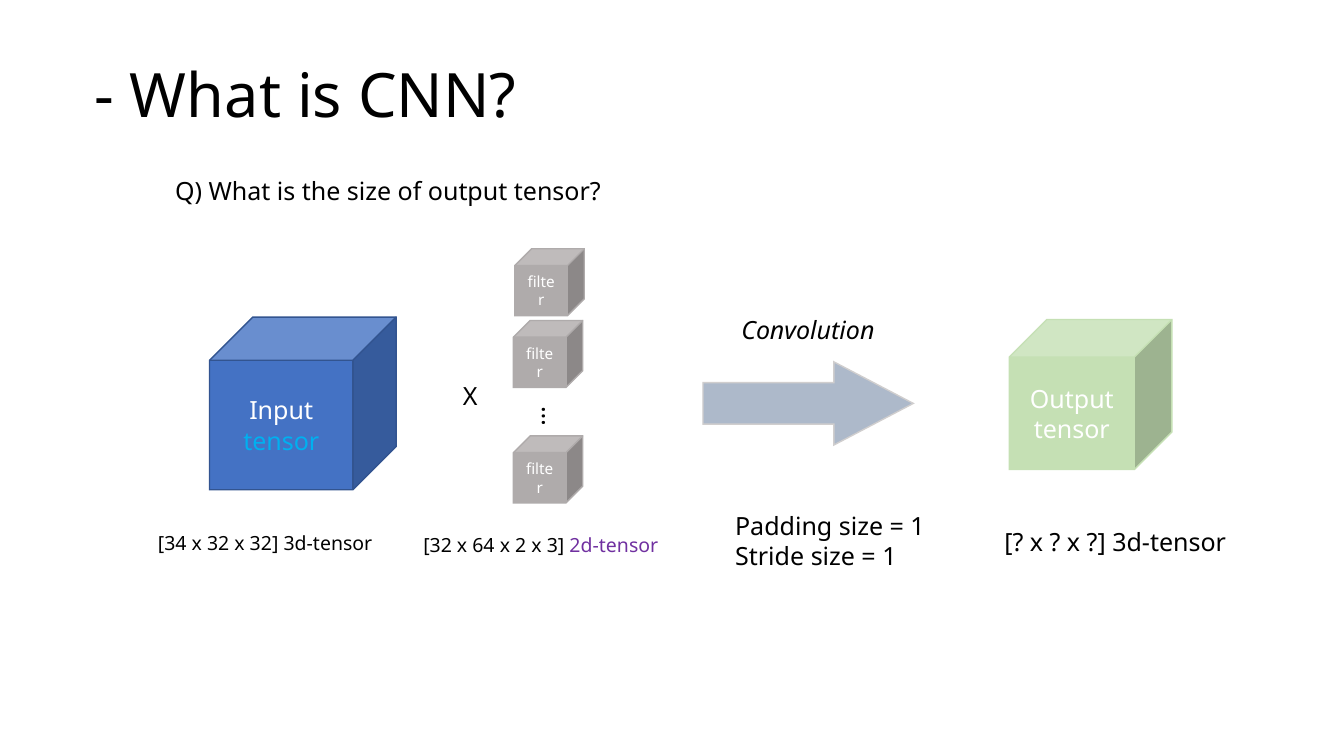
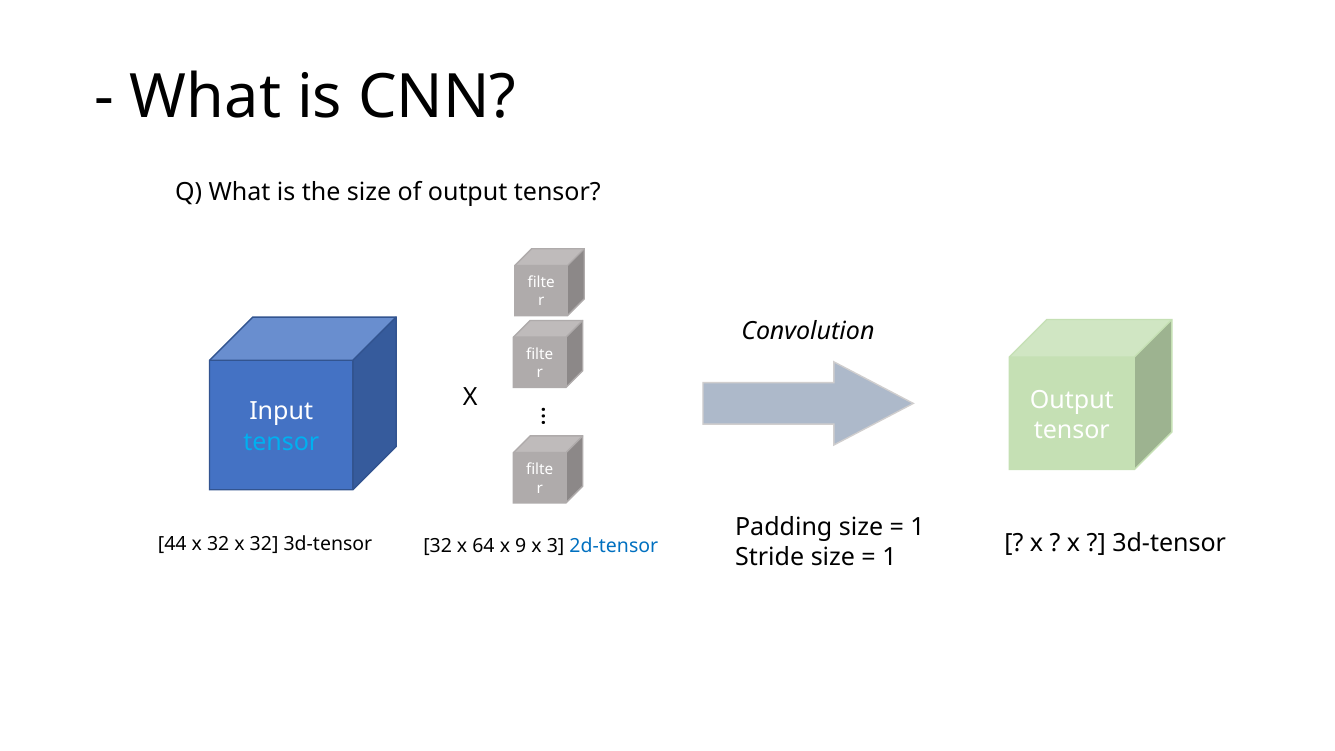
34: 34 -> 44 (172, 544)
2: 2 -> 9 (521, 546)
2d-tensor colour: purple -> blue (614, 546)
